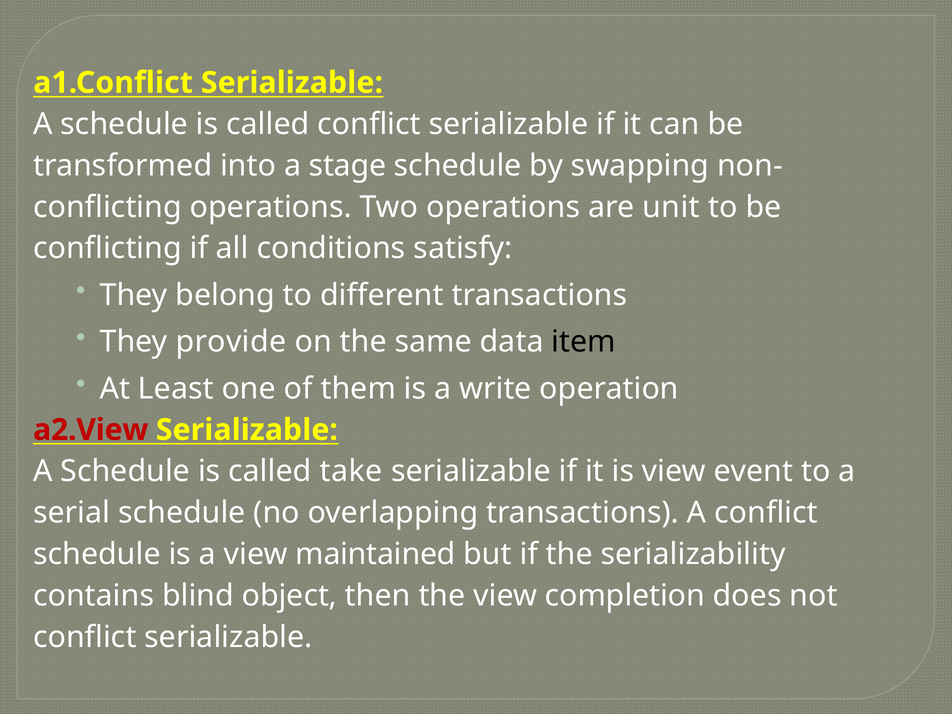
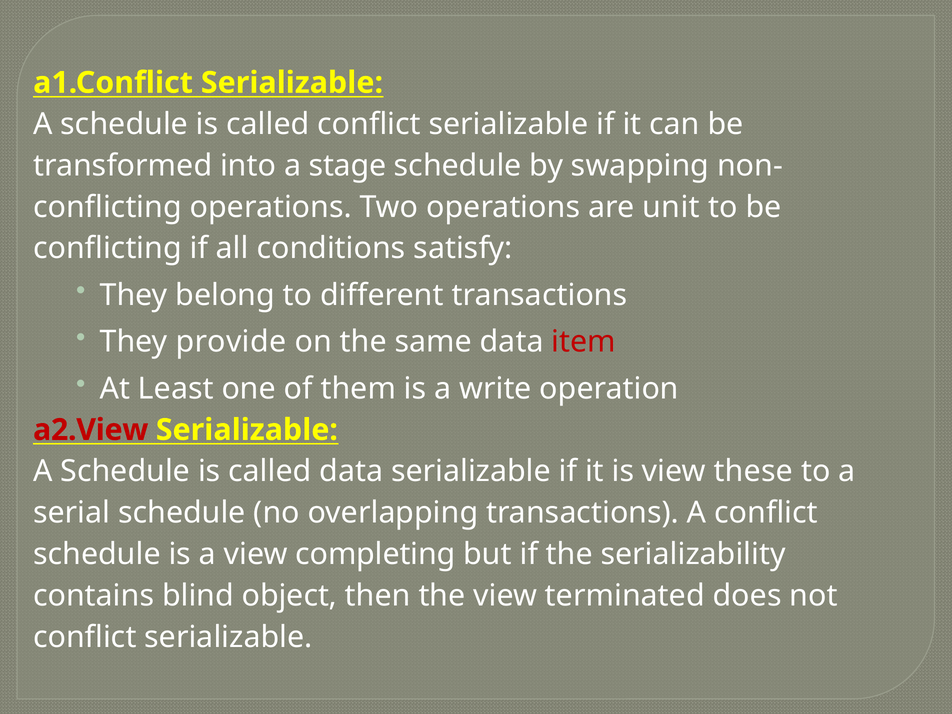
item colour: black -> red (584, 342)
called take: take -> data (351, 471)
event: event -> these (753, 471)
maintained: maintained -> completing (375, 554)
completion: completion -> terminated (625, 596)
